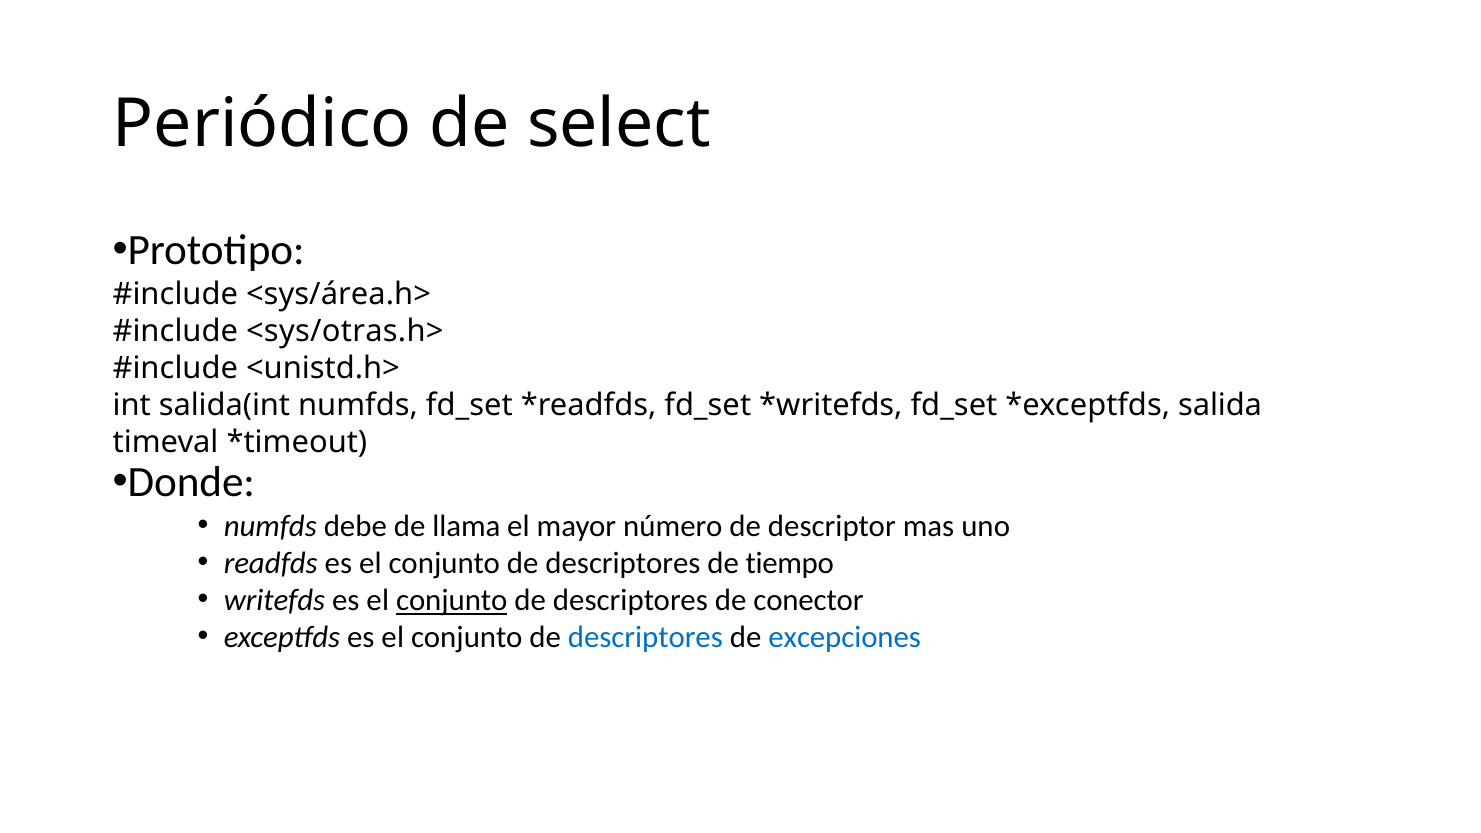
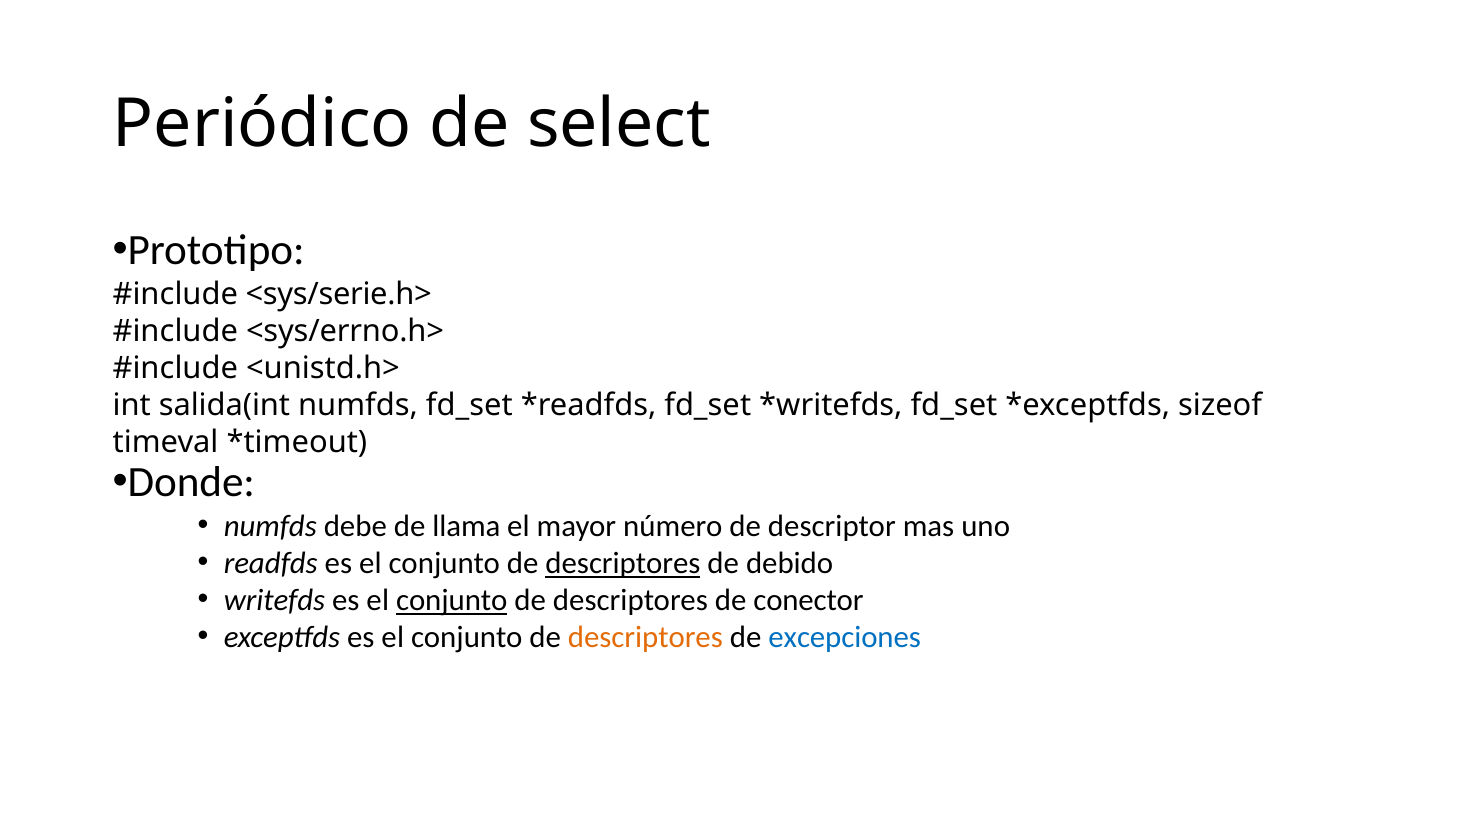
<sys/área.h>: <sys/área.h> -> <sys/serie.h> (339, 295)
<sys/otras.h>: <sys/otras.h> -> <sys/errno.h> (345, 332)
salida: salida -> sizeof (1220, 406)
descriptores underline: none -> present (623, 563)
tiempo: tiempo -> debido (790, 563)
descriptores colour: blue -> orange (645, 638)
